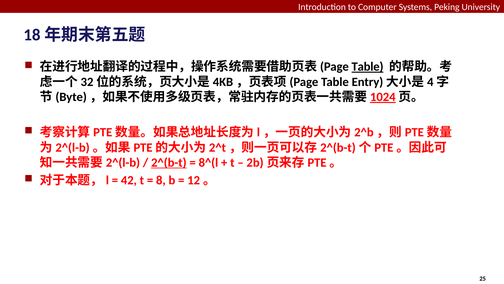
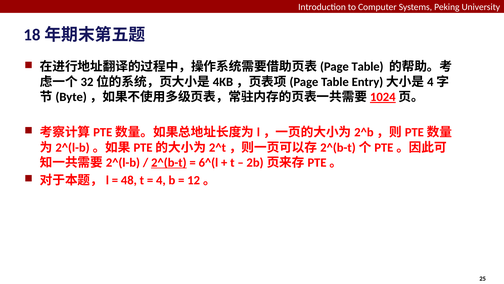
Table underline: present -> none (367, 67)
8^(l: 8^(l -> 6^(l (208, 162)
42: 42 -> 48 (129, 180)
8: 8 -> 4 (161, 180)
